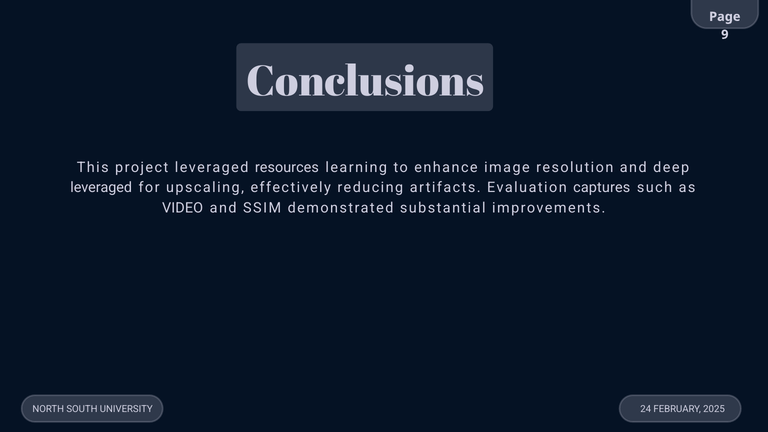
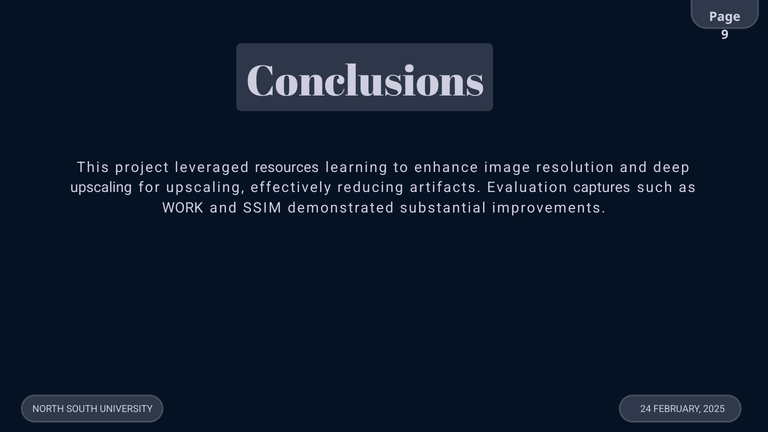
leveraged: leveraged -> upscaling (101, 188)
VIDEO: VIDEO -> WORK (183, 208)
